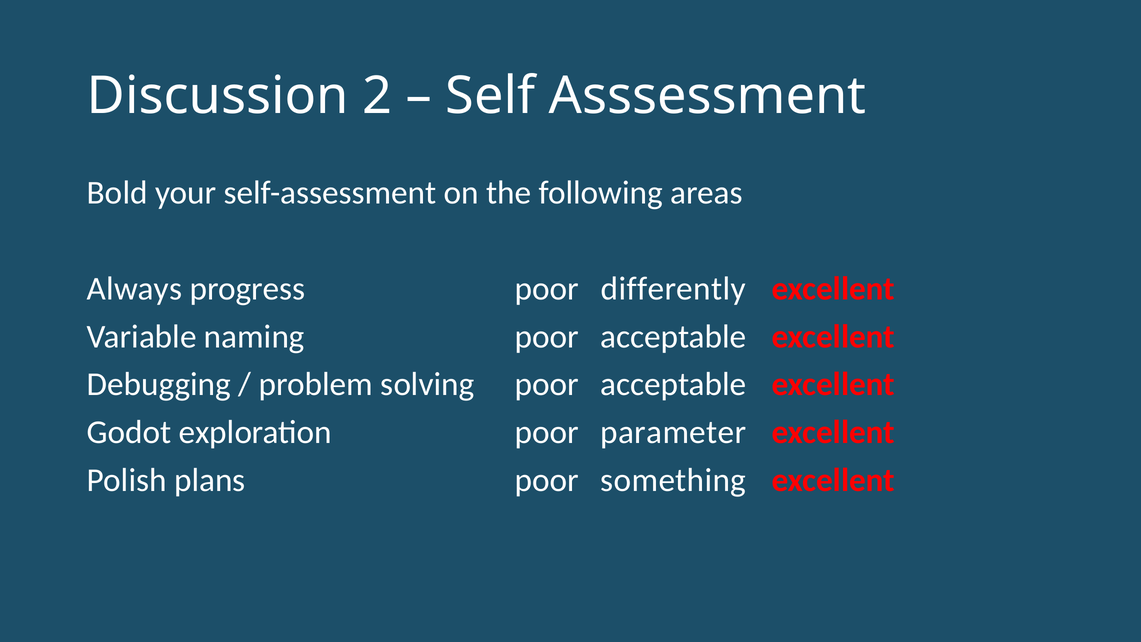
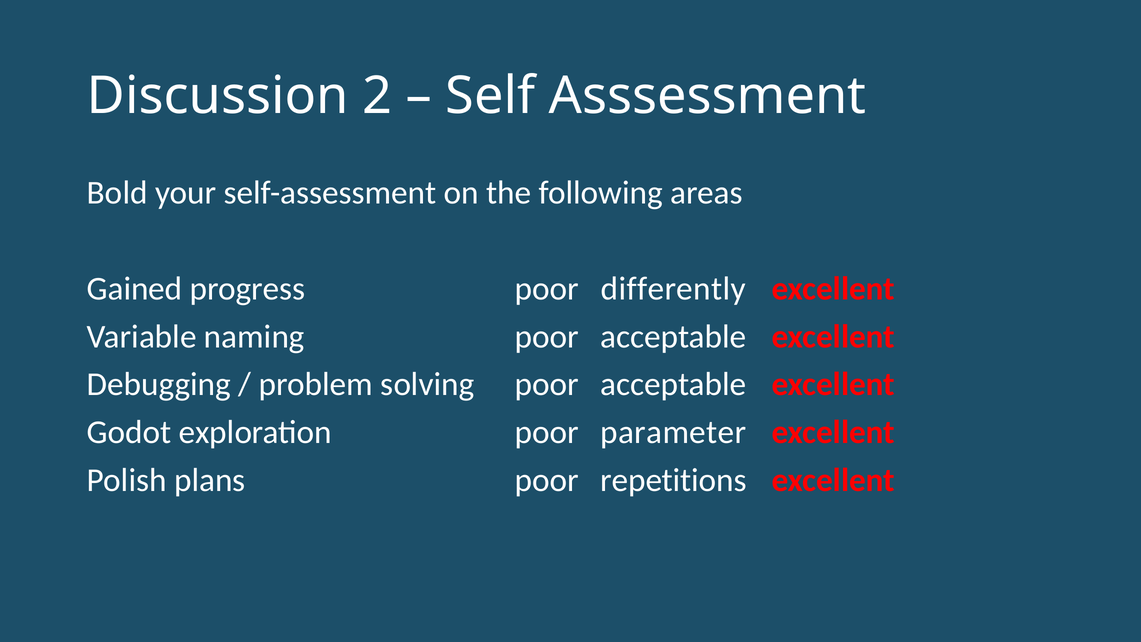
Always: Always -> Gained (135, 289)
something: something -> repetitions (674, 480)
